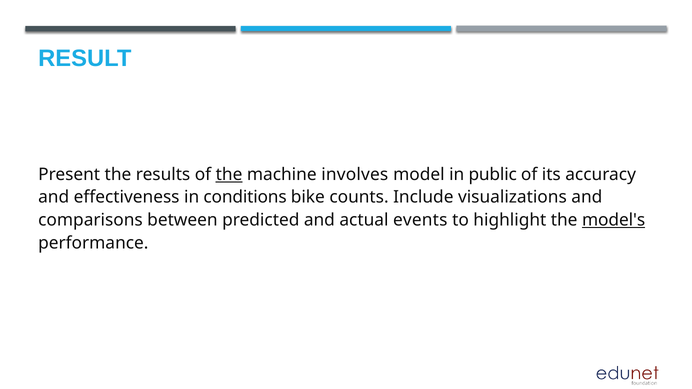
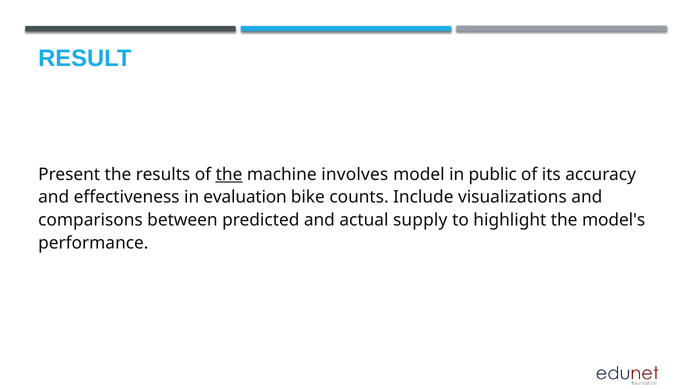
conditions: conditions -> evaluation (245, 197)
events: events -> supply (420, 220)
model's underline: present -> none (614, 220)
